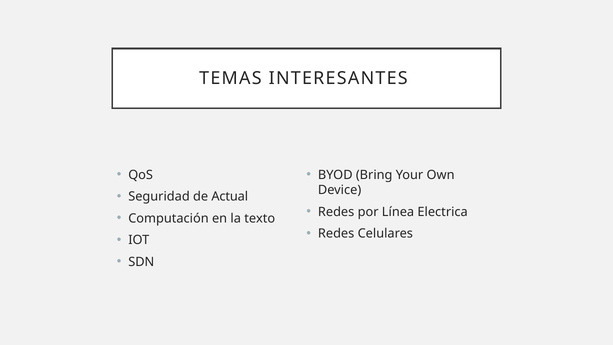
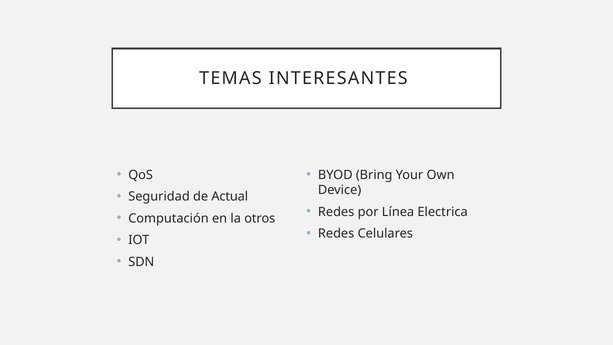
texto: texto -> otros (260, 218)
